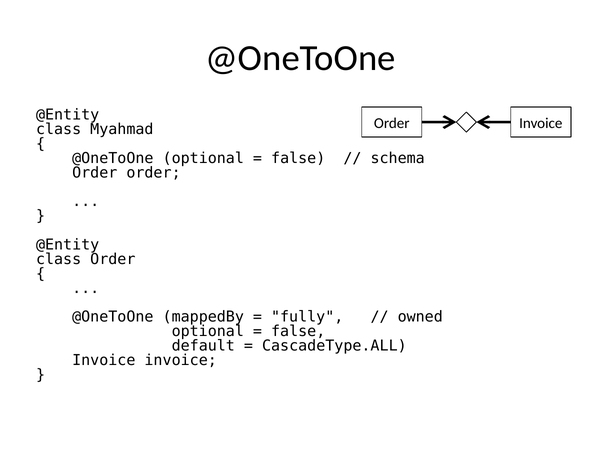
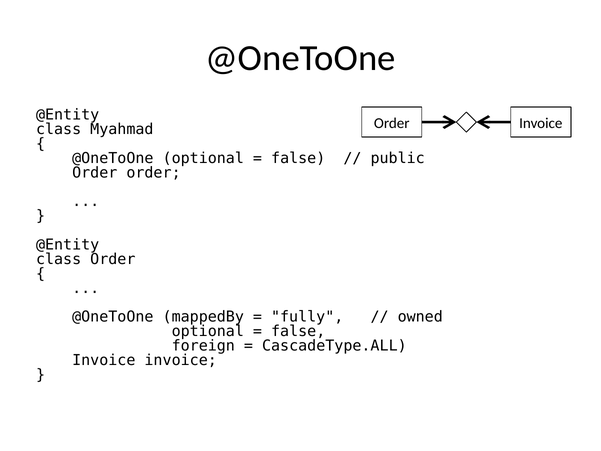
schema: schema -> public (398, 158)
default: default -> foreign (203, 346)
